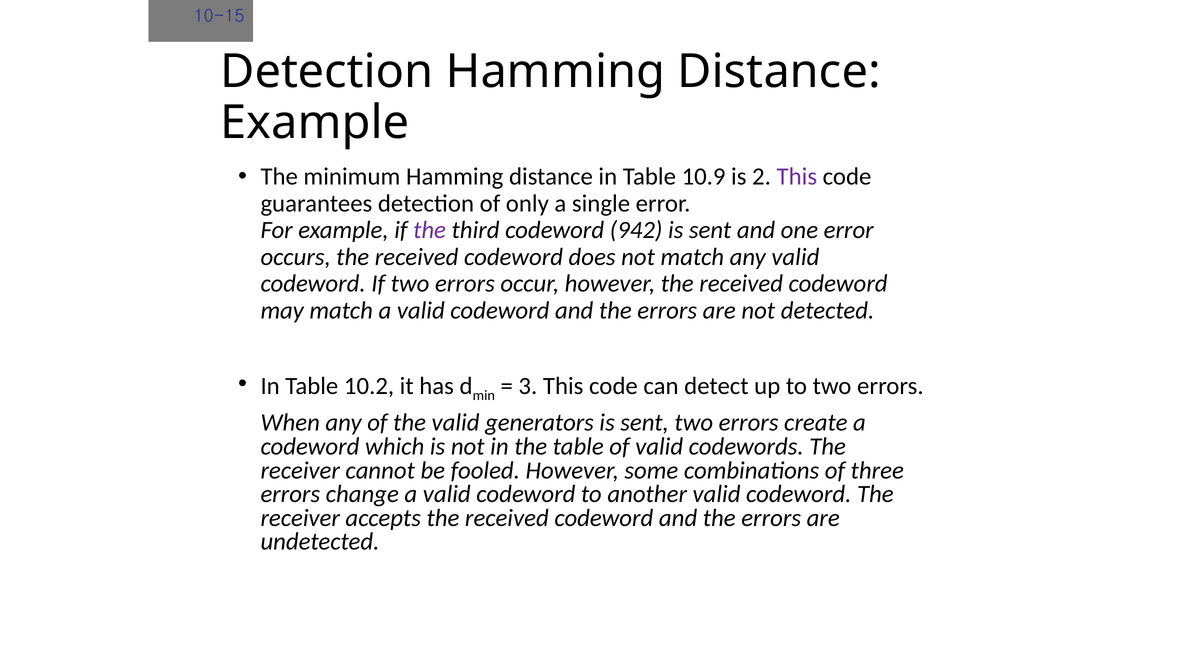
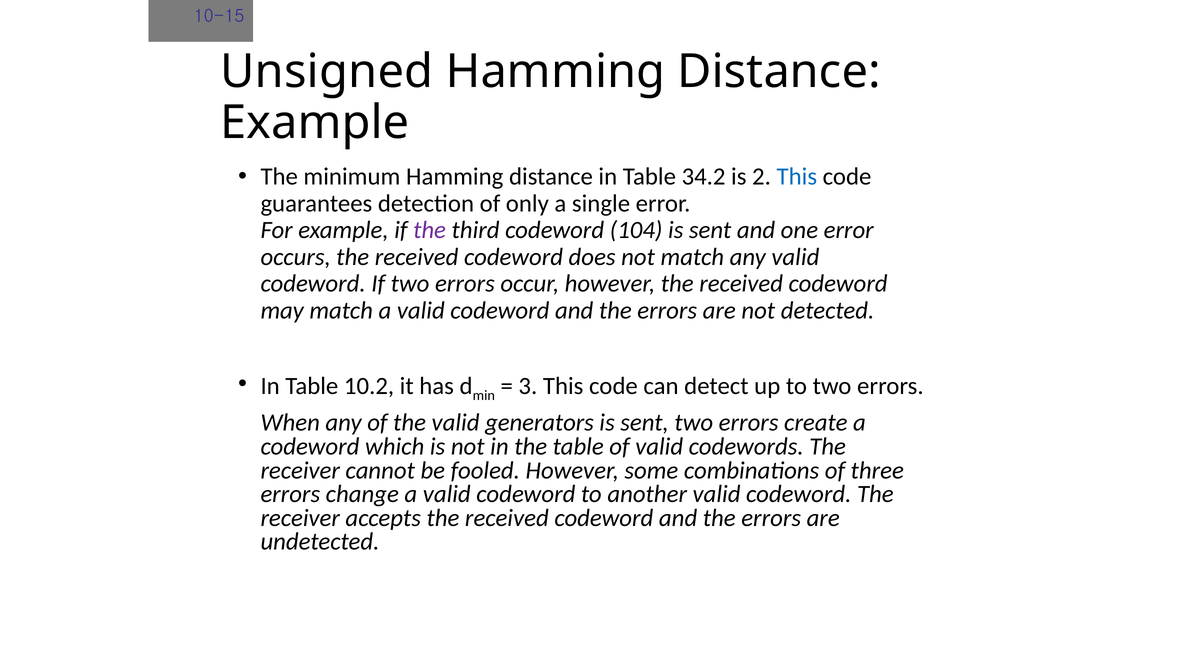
Detection: Detection -> Unsigned (327, 72)
10.9: 10.9 -> 34.2 (704, 177)
This colour: purple -> blue (797, 177)
942: 942 -> 104 (636, 230)
